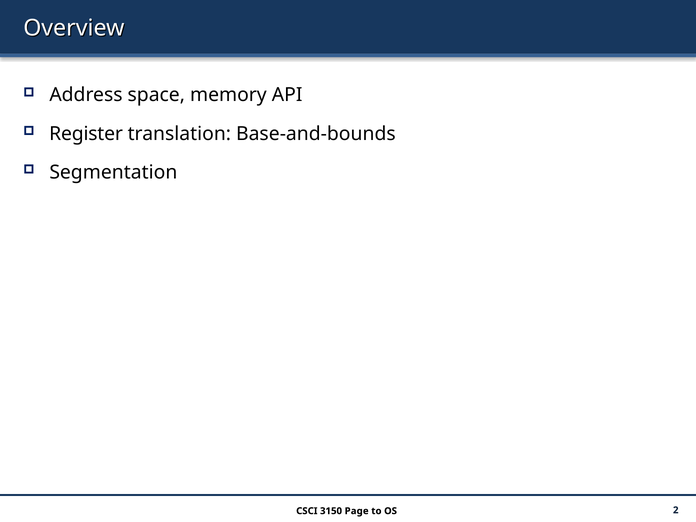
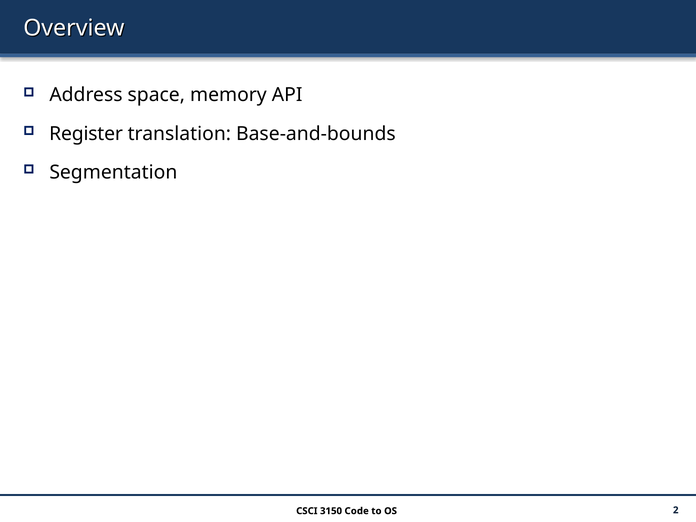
Page: Page -> Code (357, 511)
